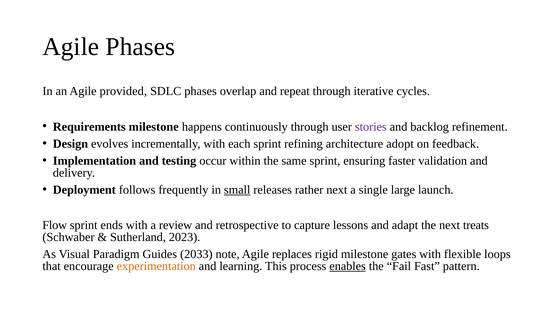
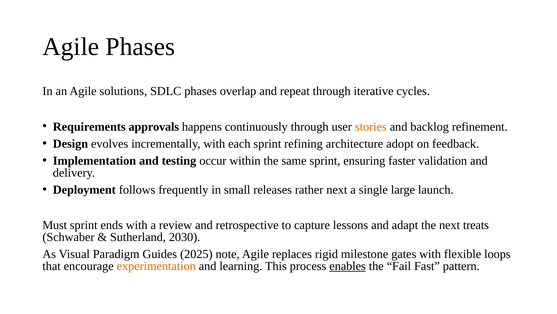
provided: provided -> solutions (123, 91)
Requirements milestone: milestone -> approvals (154, 126)
stories colour: purple -> orange (371, 126)
small underline: present -> none (237, 189)
Flow: Flow -> Must (55, 225)
2023: 2023 -> 2030 (185, 237)
2033: 2033 -> 2025 (196, 254)
